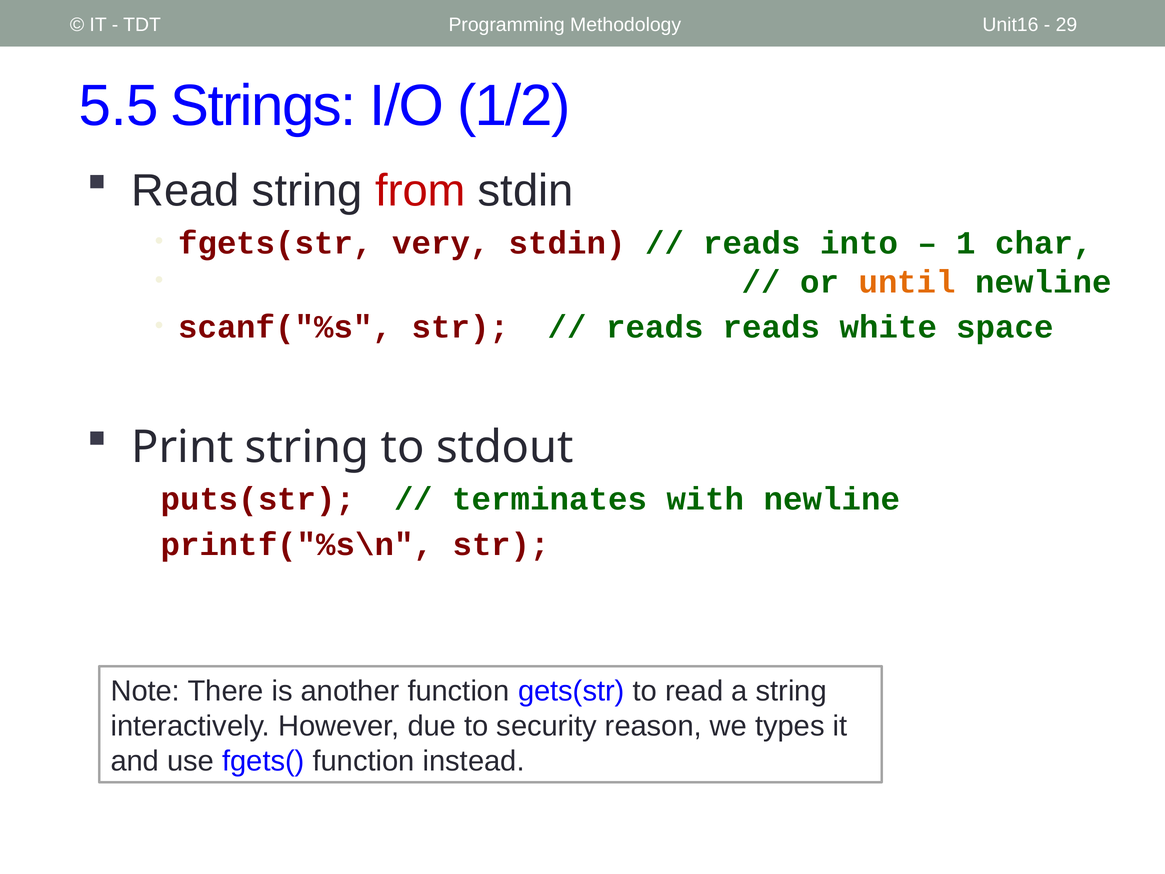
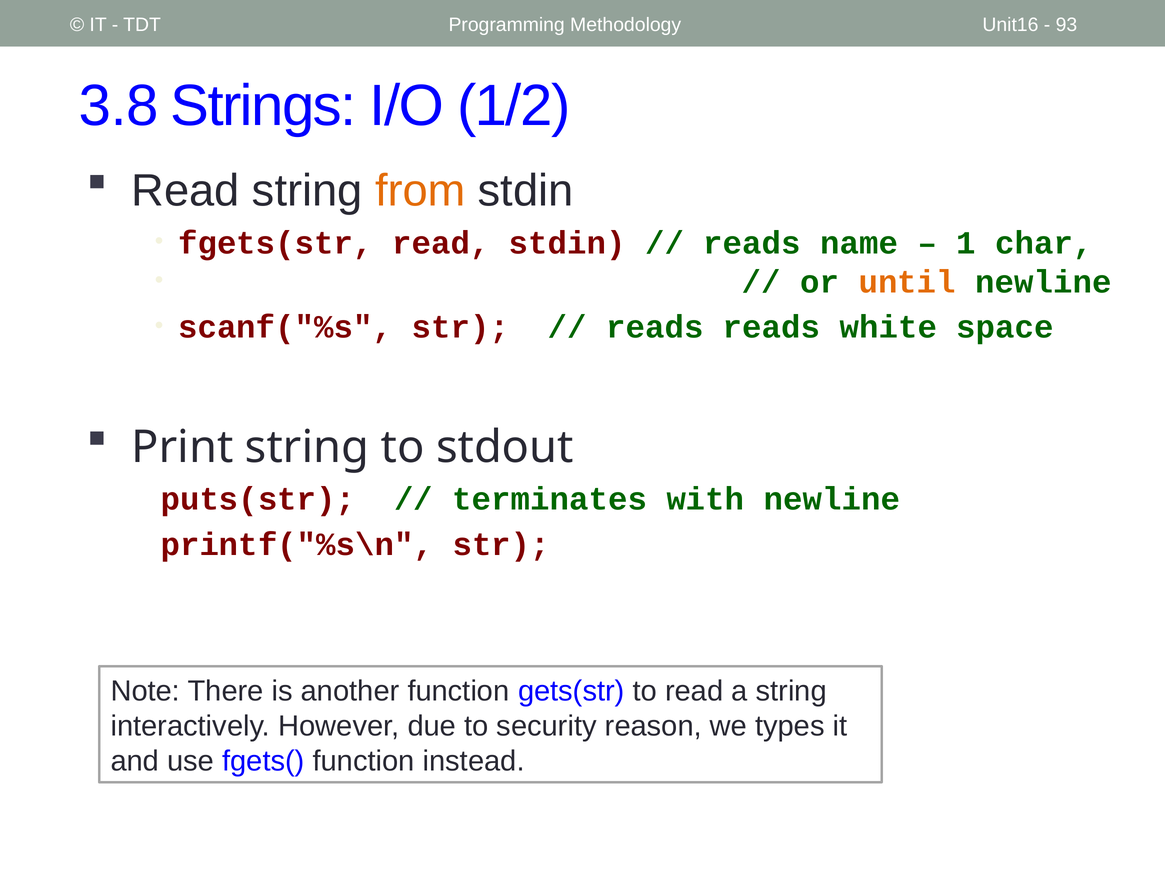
29: 29 -> 93 (1066, 25)
5.5: 5.5 -> 3.8 (119, 106)
from colour: red -> orange (420, 191)
fgets(str very: very -> read (441, 243)
into: into -> name (859, 243)
